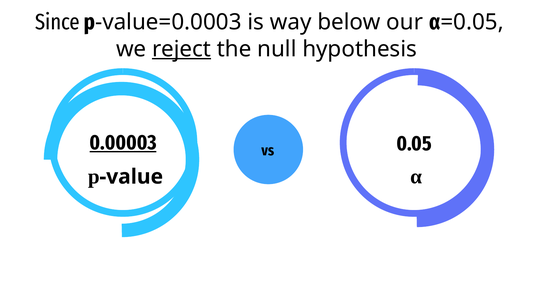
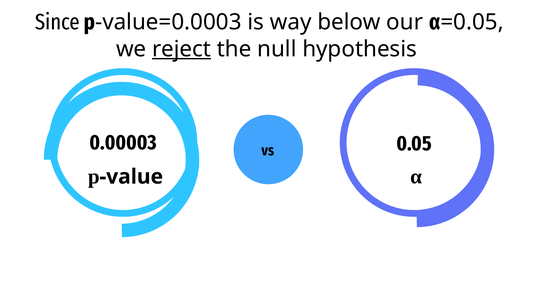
0.00003 underline: present -> none (123, 143)
